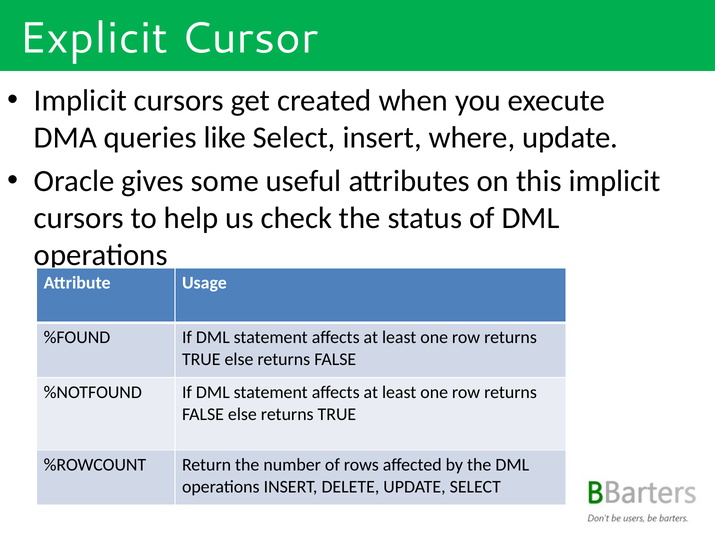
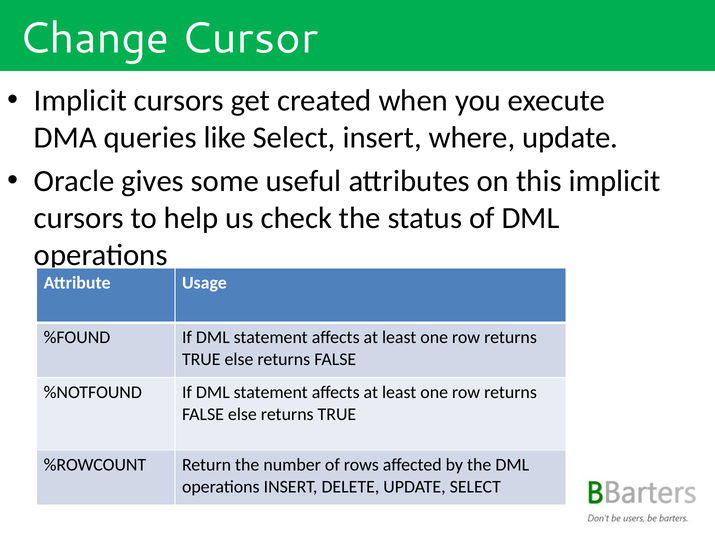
Explicit: Explicit -> Change (94, 39)
